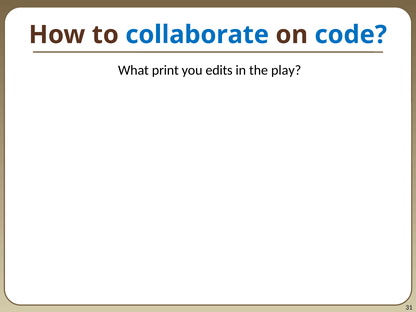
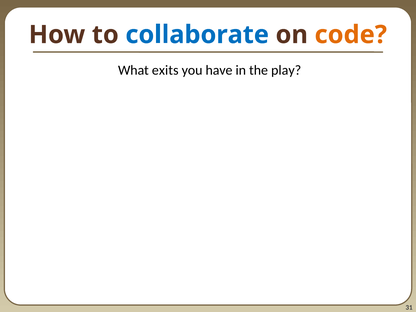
code colour: blue -> orange (351, 35)
print: print -> exits (165, 70)
edits: edits -> have (219, 70)
